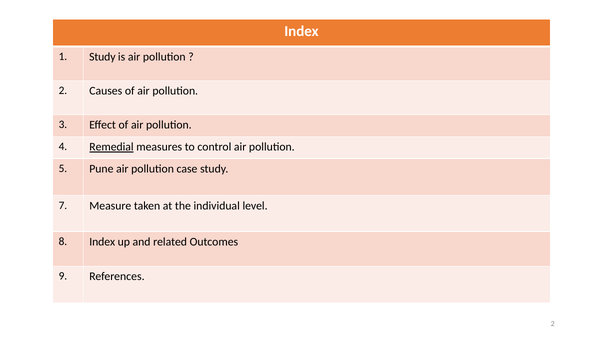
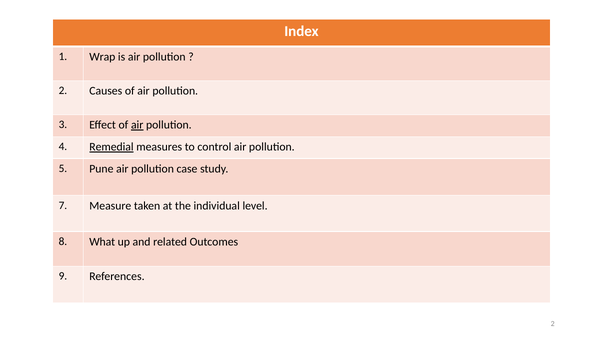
1 Study: Study -> Wrap (102, 57)
air underline: none -> present (137, 125)
8 Index: Index -> What (102, 242)
